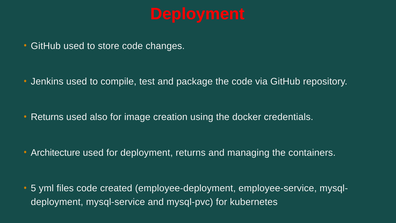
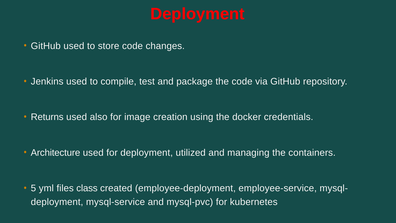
deployment returns: returns -> utilized (191, 153)
files code: code -> class (87, 188)
